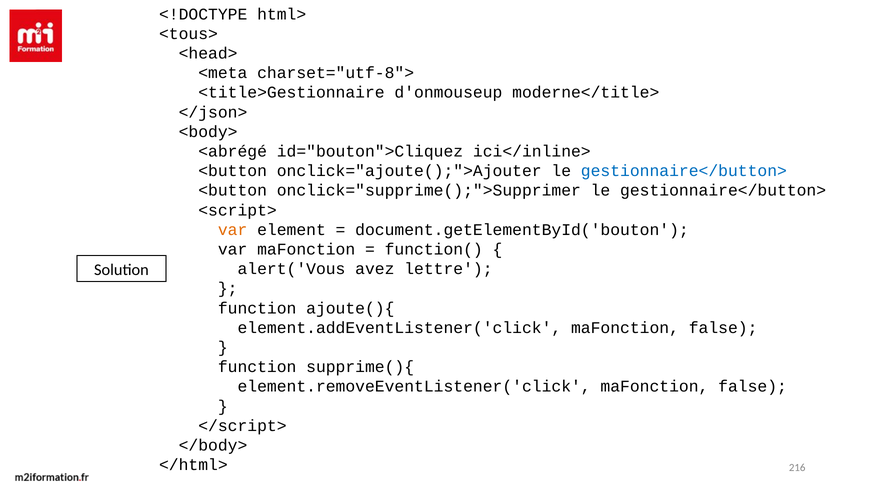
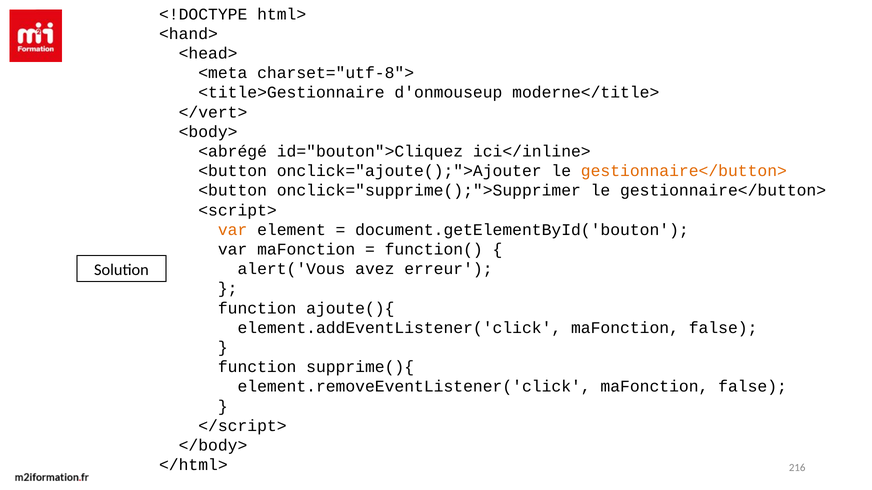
<tous>: <tous> -> <hand> (188, 34)
</json>: </json> -> </vert> (213, 112)
gestionnaire</button> colour: blue -> orange (684, 171)
lettre: lettre -> erreur (448, 269)
